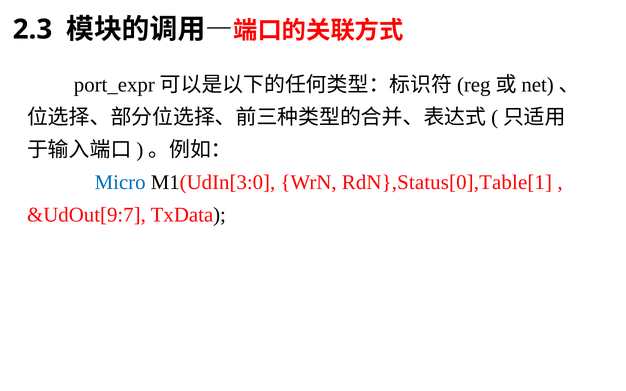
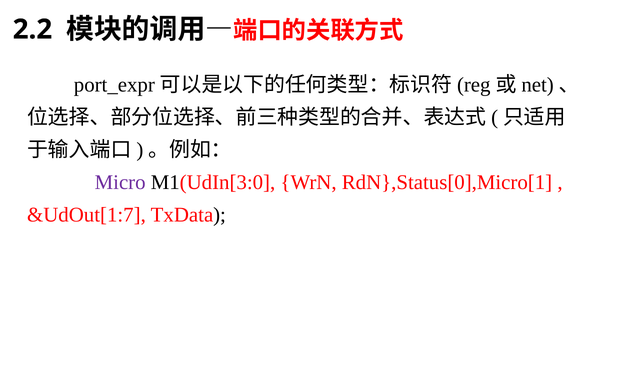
2.3: 2.3 -> 2.2 (32, 29)
Micro colour: blue -> purple (120, 182)
RdN},Status[0],Table[1: RdN},Status[0],Table[1 -> RdN},Status[0],Micro[1 (447, 182)
&UdOut[9:7: &UdOut[9:7 -> &UdOut[1:7 (86, 215)
